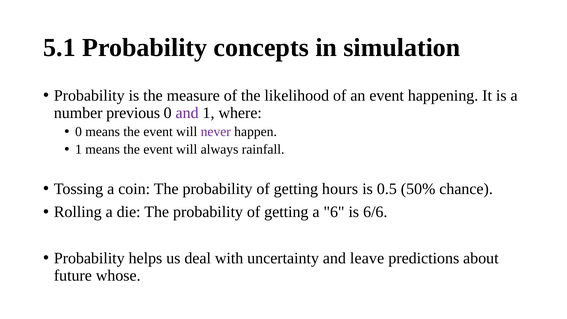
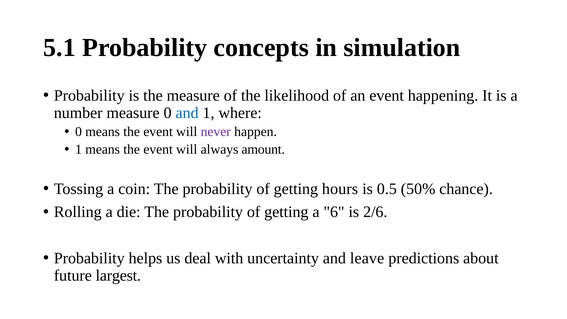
number previous: previous -> measure (133, 113)
and colour: purple -> blue (187, 113)
rainfall: rainfall -> amount (263, 149)
6/6: 6/6 -> 2/6 (375, 212)
whose: whose -> largest (118, 275)
